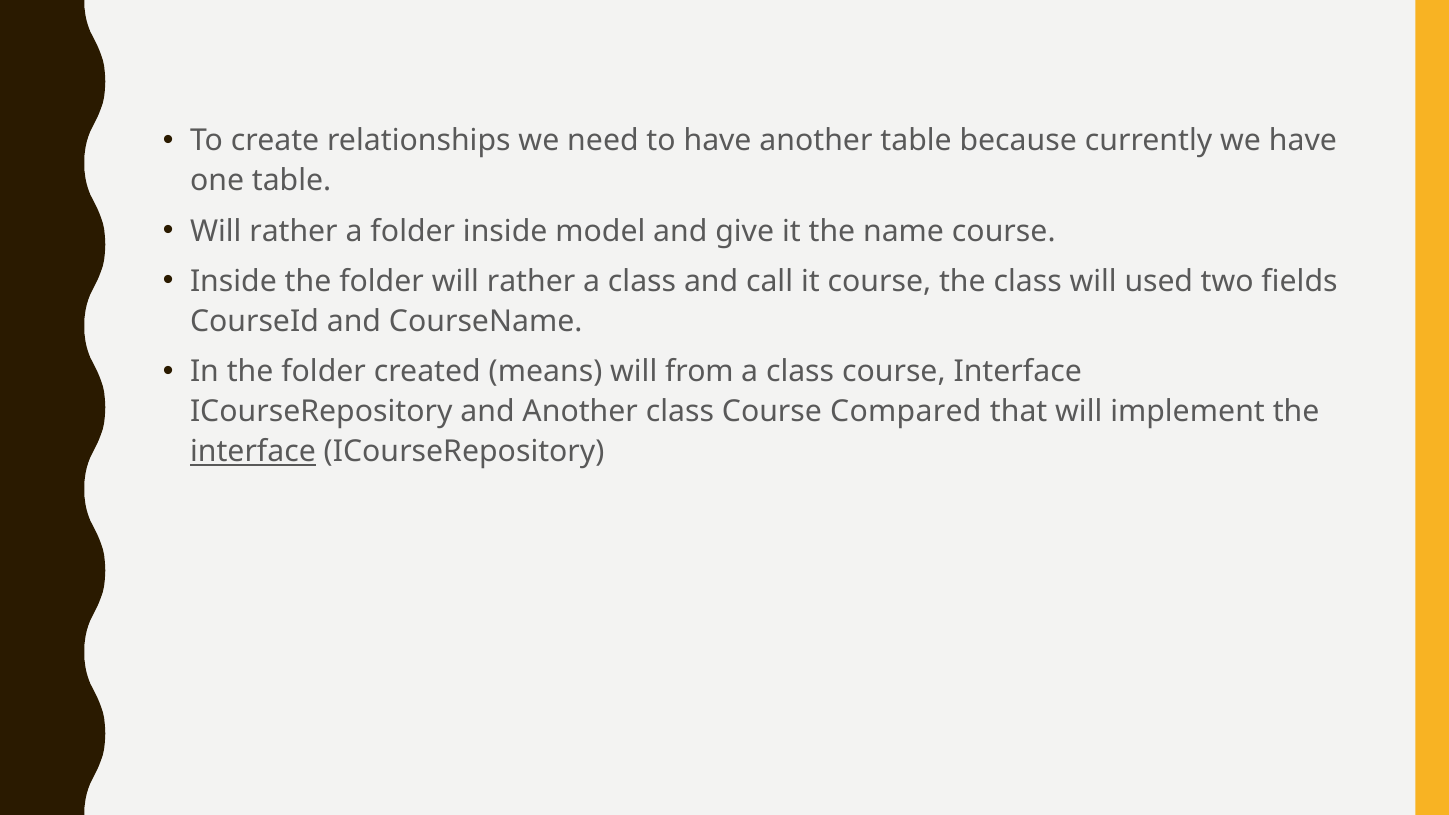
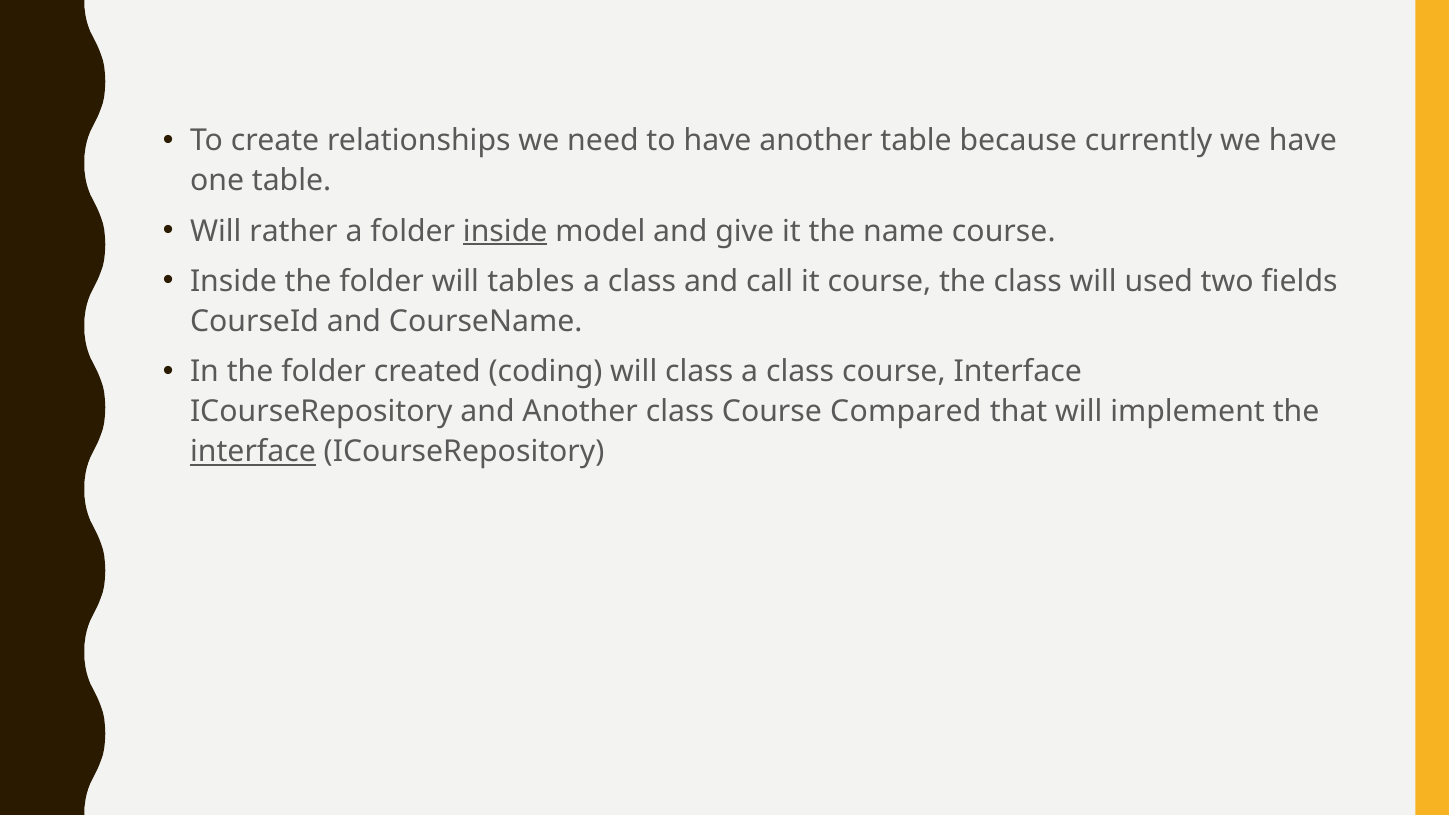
inside underline: none -> present (505, 231)
folder will rather: rather -> tables (531, 282)
means: means -> coding (546, 372)
will from: from -> class (699, 372)
